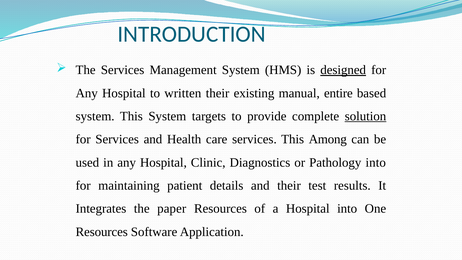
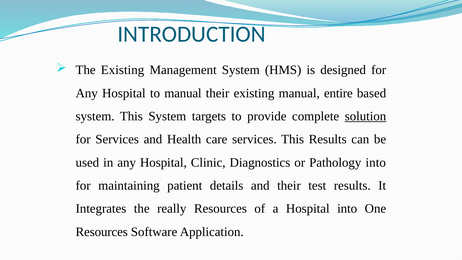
The Services: Services -> Existing (123, 70)
designed underline: present -> none (343, 70)
to written: written -> manual (183, 93)
This Among: Among -> Results (328, 139)
paper: paper -> really (172, 209)
